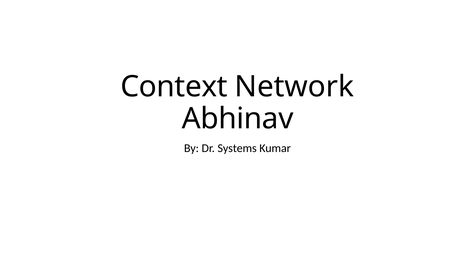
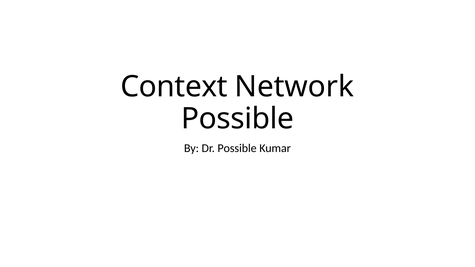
Abhinav: Abhinav -> Possible (238, 119)
Dr Systems: Systems -> Possible (237, 148)
